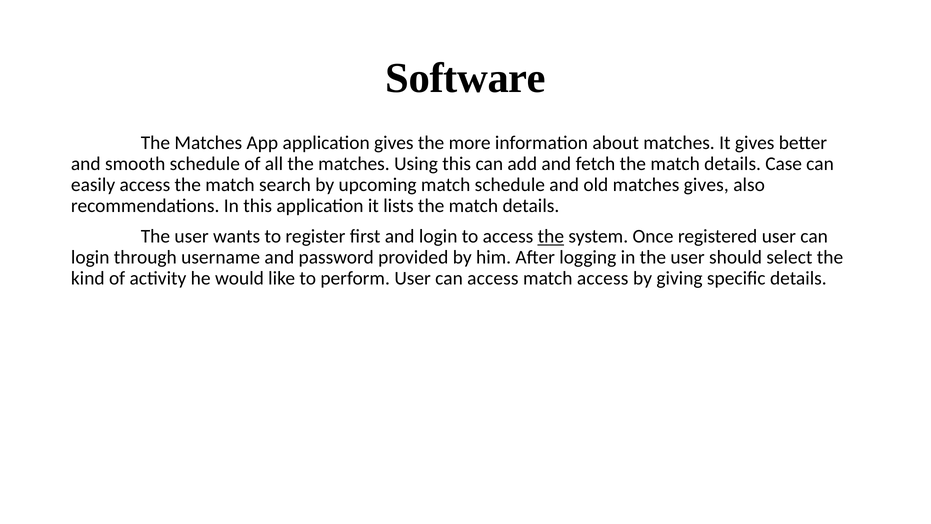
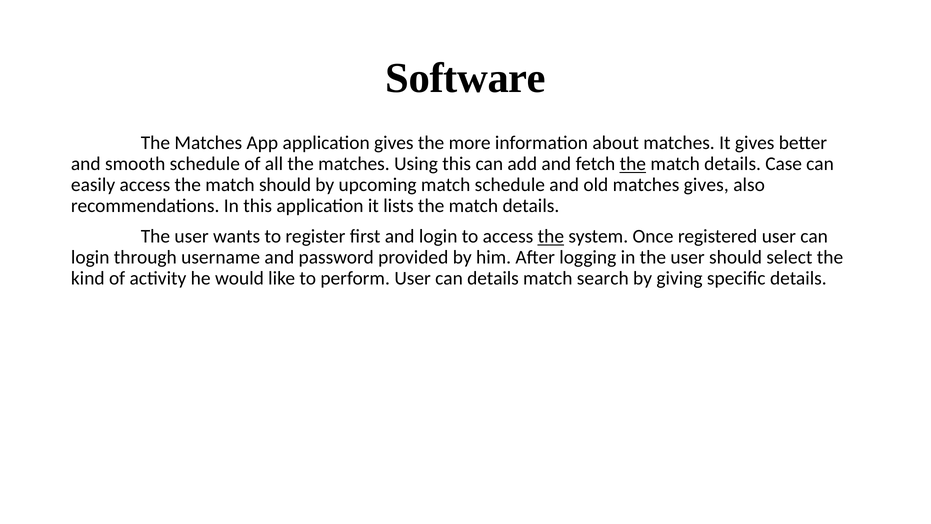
the underline: none -> present (633, 164)
match search: search -> should (285, 185)
can access: access -> details (493, 278)
match access: access -> search (603, 278)
